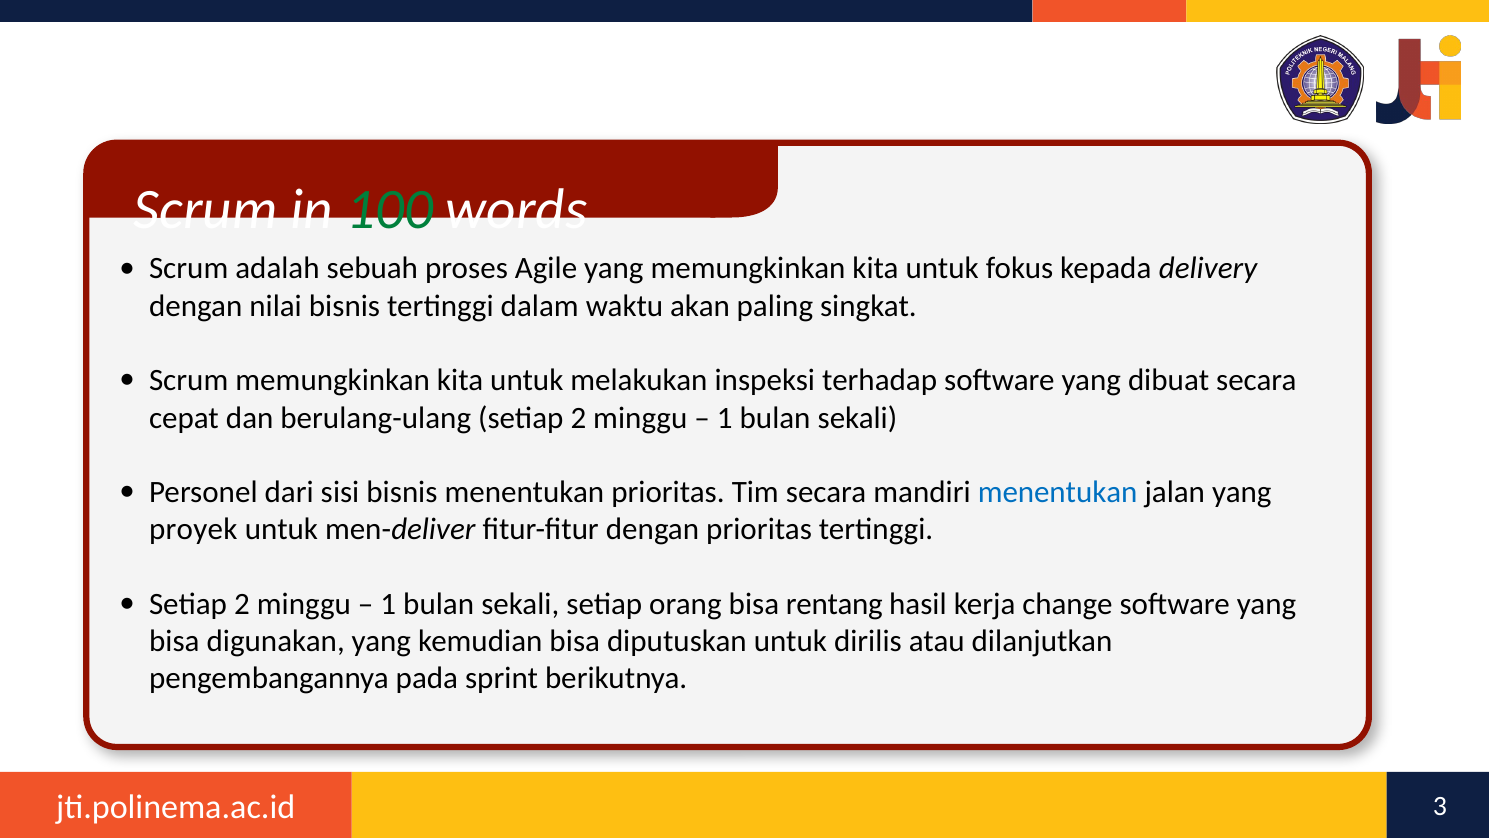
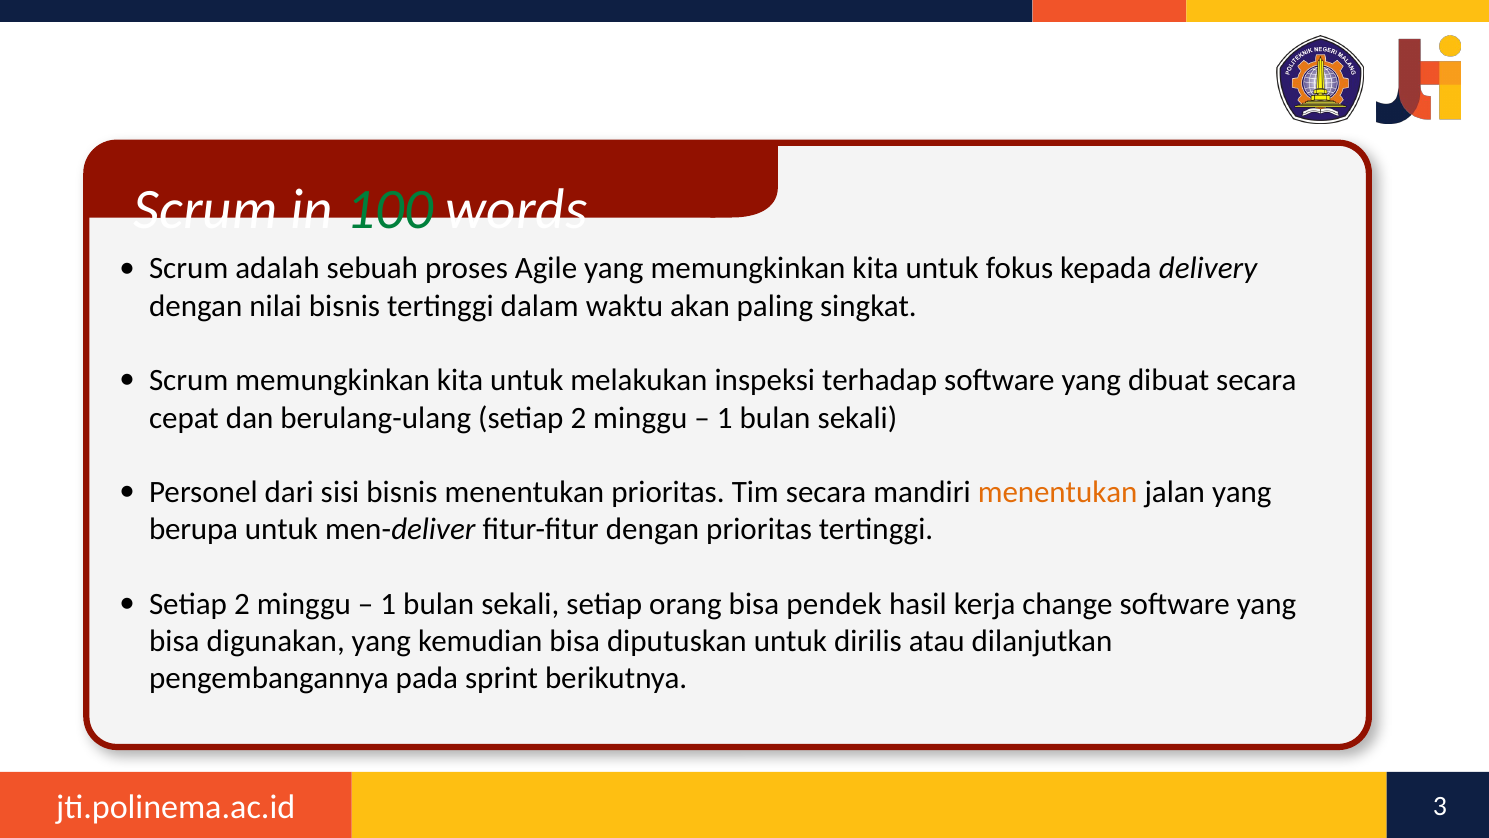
menentukan colour: blue -> orange (1058, 492)
proyek: proyek -> berupa (194, 529)
rentang: rentang -> pendek (834, 604)
